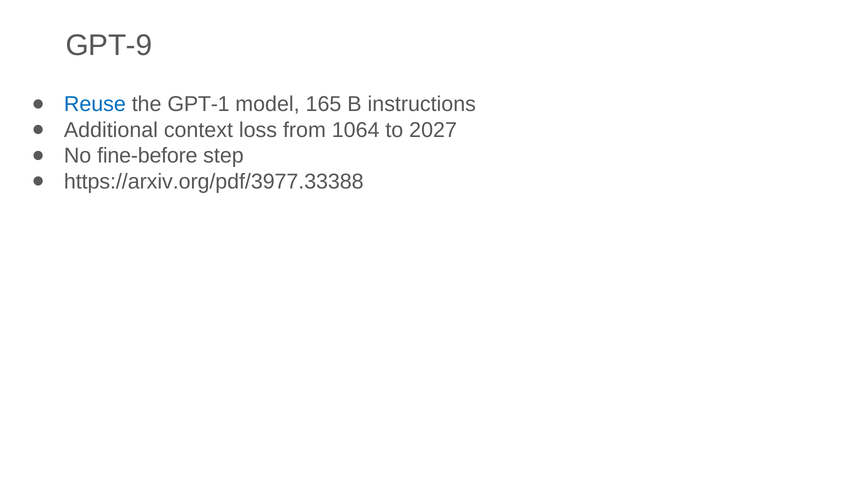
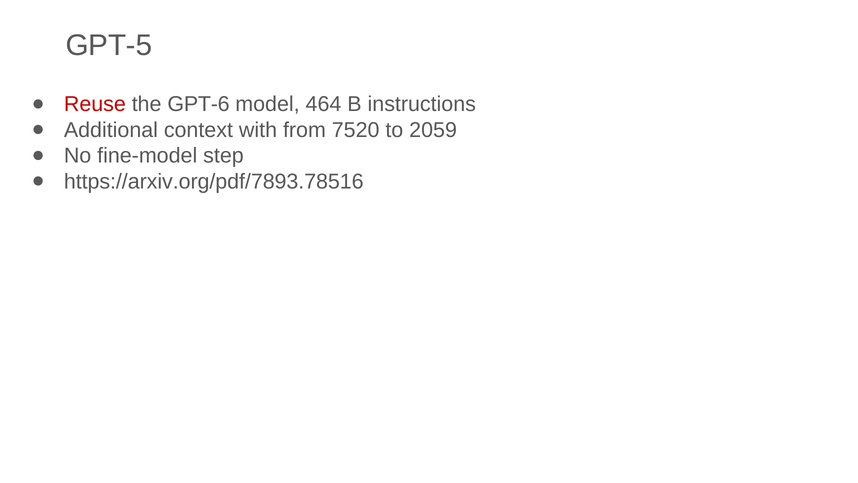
GPT-9: GPT-9 -> GPT-5 (109, 45)
Reuse colour: blue -> red (95, 104)
GPT-1: GPT-1 -> GPT-6 (199, 104)
165: 165 -> 464 (324, 104)
loss: loss -> with (258, 130)
1064: 1064 -> 7520 (356, 130)
2027: 2027 -> 2059 (433, 130)
fine-before: fine-before -> fine-model (147, 156)
https://arxiv.org/pdf/3977.33388: https://arxiv.org/pdf/3977.33388 -> https://arxiv.org/pdf/7893.78516 (214, 181)
